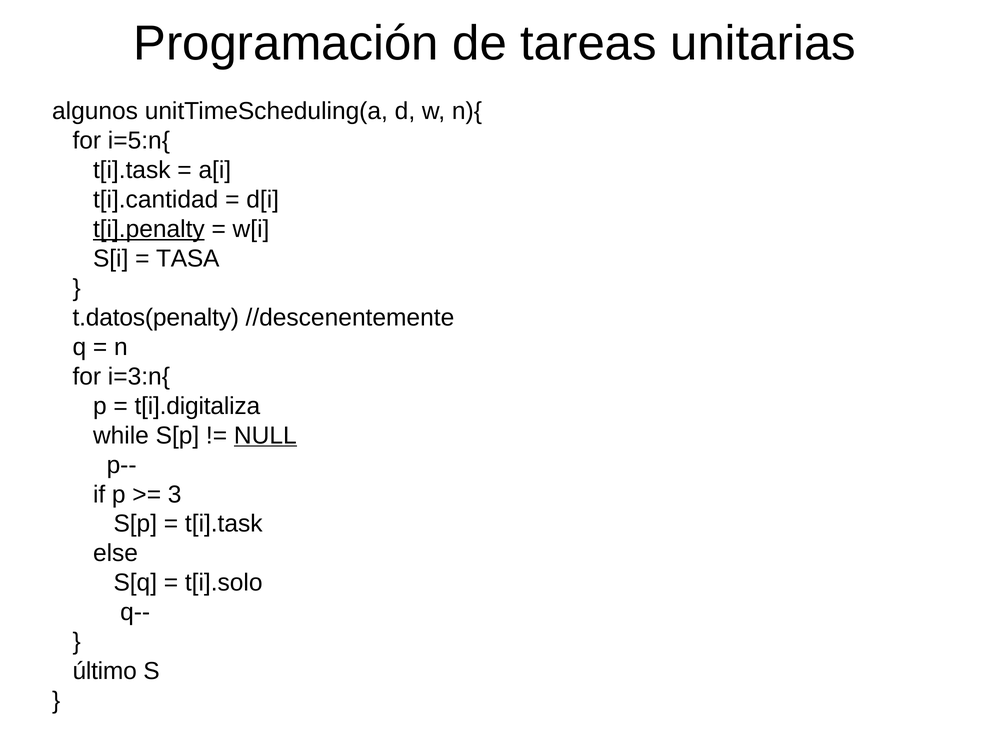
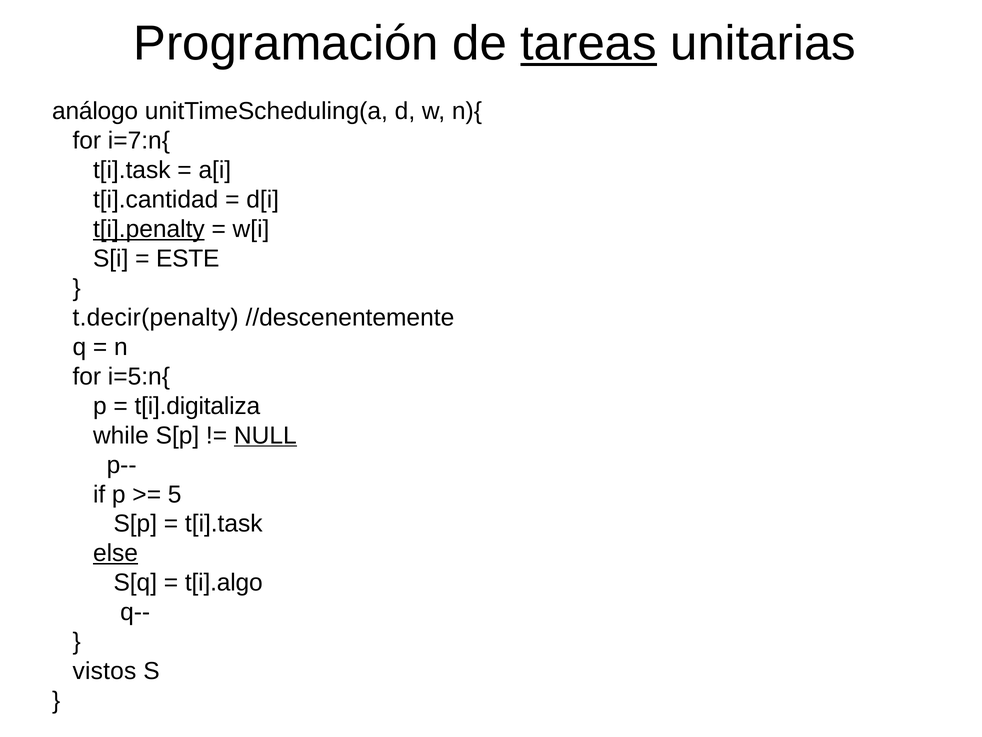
tareas underline: none -> present (589, 43)
algunos: algunos -> análogo (95, 111)
i=5:n{: i=5:n{ -> i=7:n{ (139, 141)
TASA: TASA -> ESTE (188, 258)
t.datos(penalty: t.datos(penalty -> t.decir(penalty (156, 317)
i=3:n{: i=3:n{ -> i=5:n{ (139, 376)
3: 3 -> 5 (175, 494)
else underline: none -> present (115, 553)
t[i].solo: t[i].solo -> t[i].algo (224, 582)
último: último -> vistos (104, 671)
